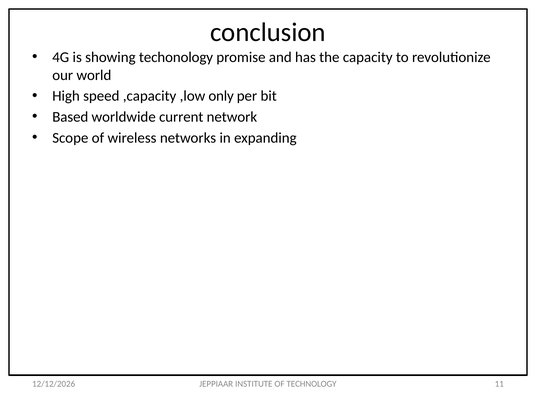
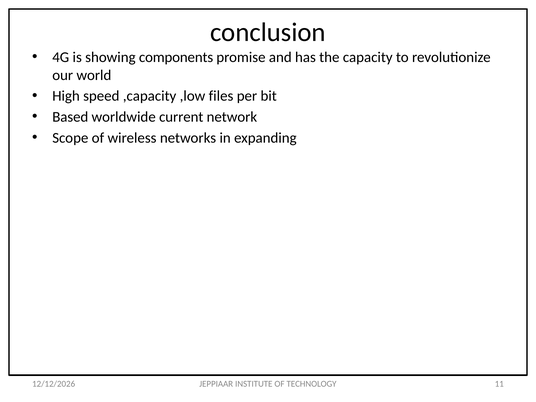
techonology: techonology -> components (176, 57)
only: only -> files (221, 96)
